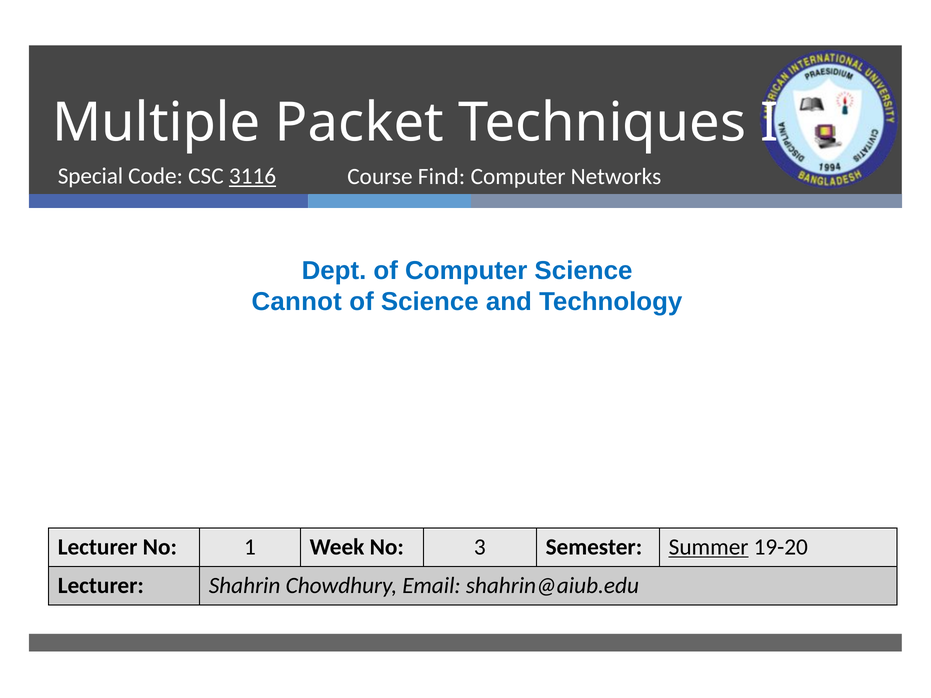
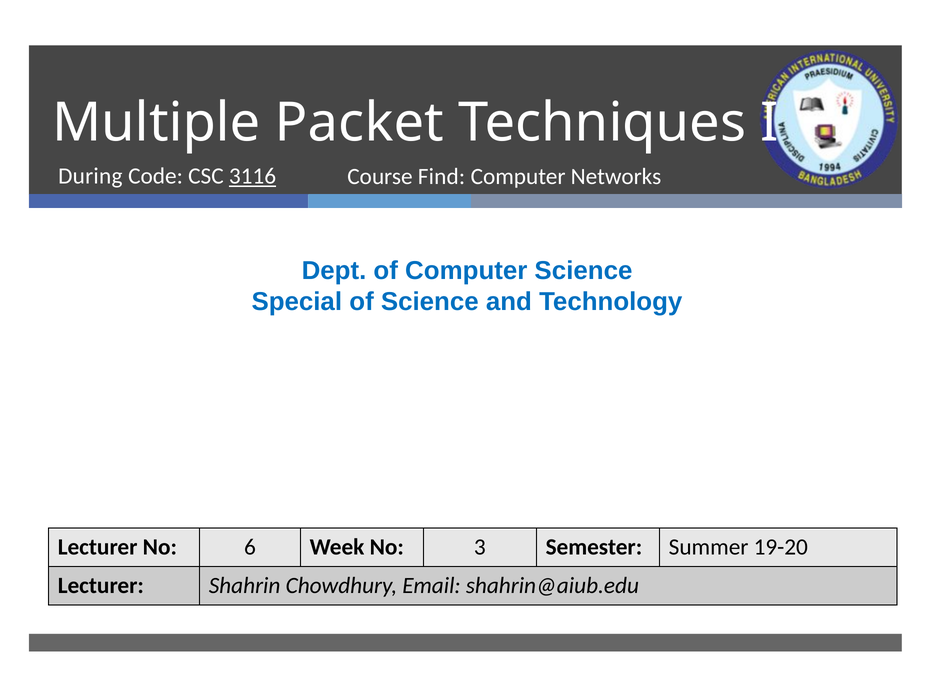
Special: Special -> During (90, 176)
Cannot: Cannot -> Special (297, 302)
1: 1 -> 6 (250, 547)
Summer underline: present -> none (709, 547)
